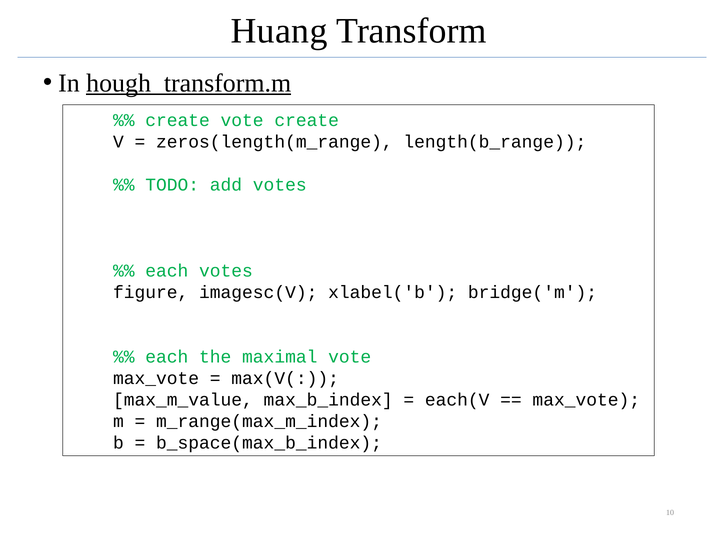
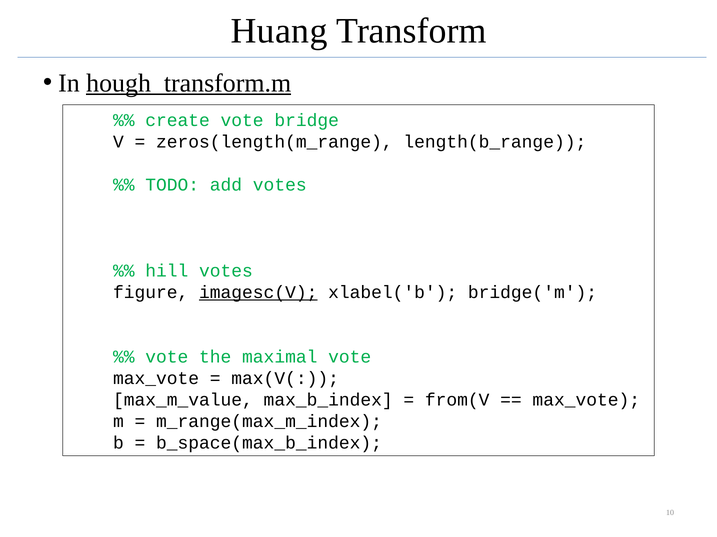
vote create: create -> bridge (307, 121)
each: each -> hill (167, 271)
imagesc(V underline: none -> present (258, 293)
each: each -> vote (167, 357)
each(V: each(V -> from(V (457, 400)
